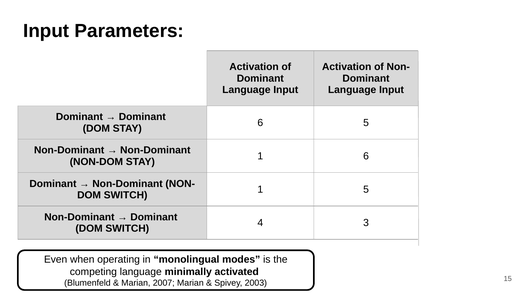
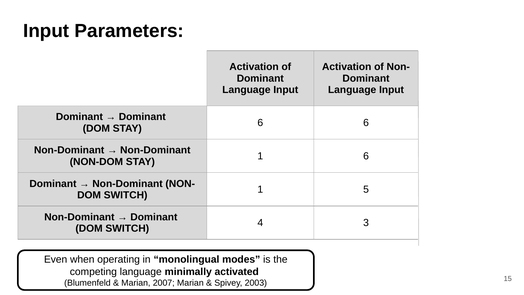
6 5: 5 -> 6 (366, 123)
